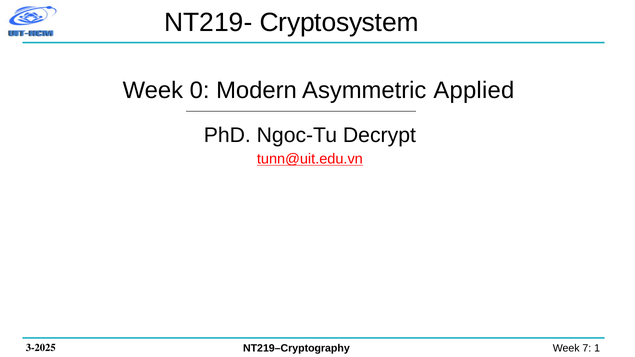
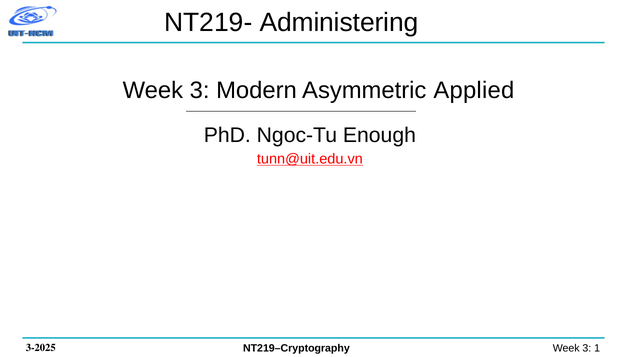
Cryptosystem: Cryptosystem -> Administering (339, 22)
0: 0 -> 3 (200, 90)
Decrypt: Decrypt -> Enough (379, 135)
7: 7 -> 3 (587, 348)
